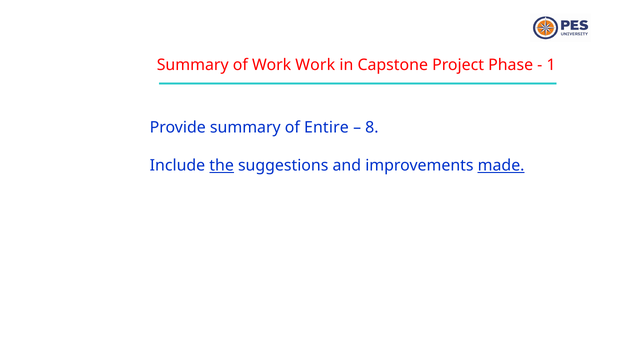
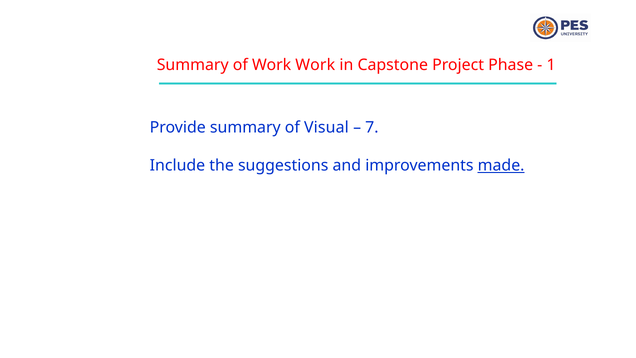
Entire: Entire -> Visual (326, 127)
8: 8 -> 7 (372, 127)
the underline: present -> none (222, 165)
